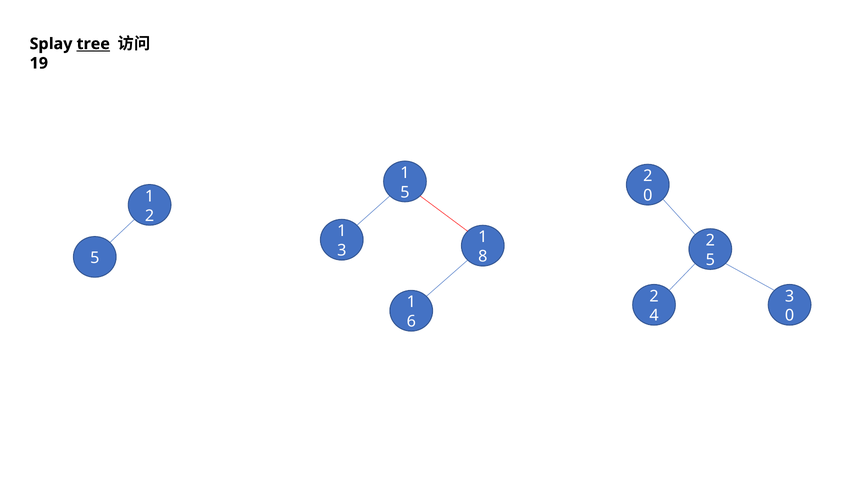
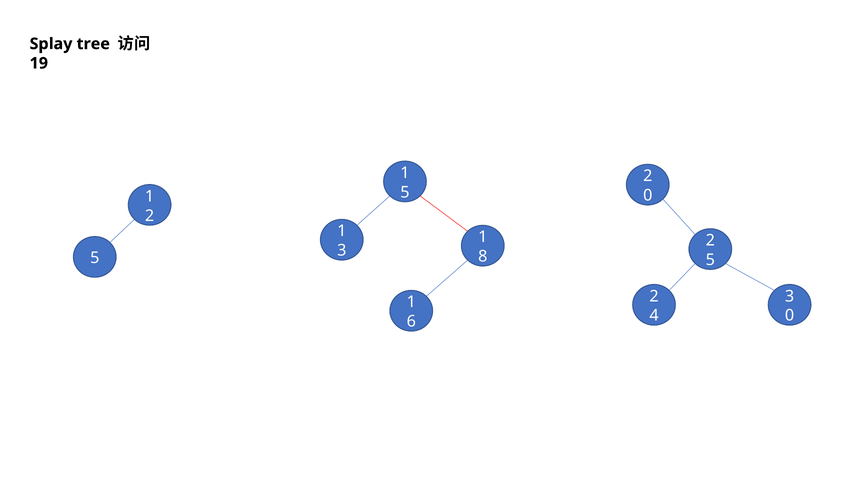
tree underline: present -> none (93, 44)
